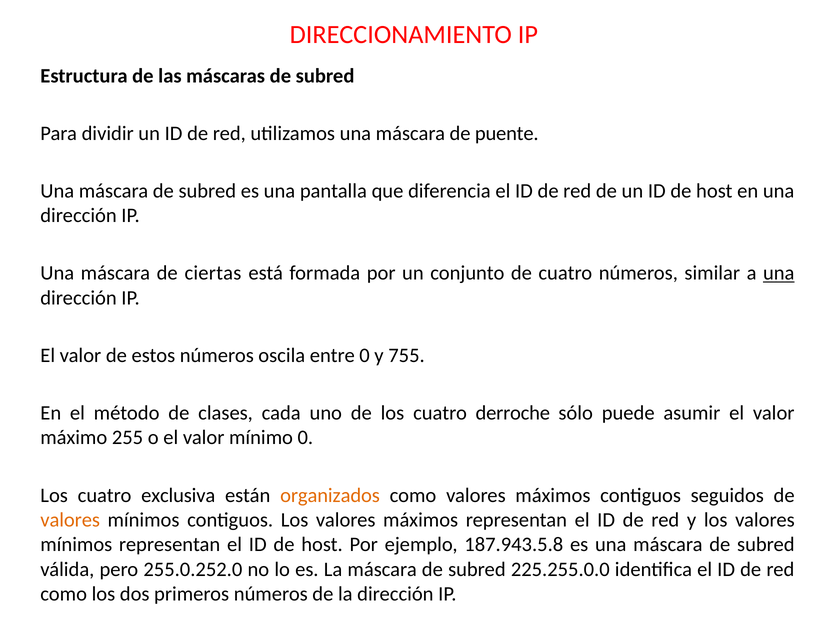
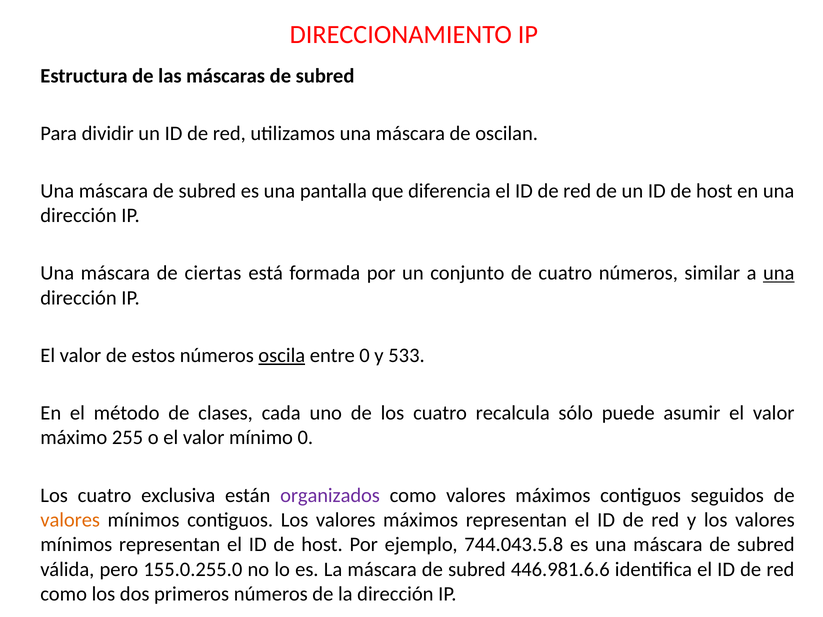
puente: puente -> oscilan (507, 133)
oscila underline: none -> present (282, 356)
755: 755 -> 533 (407, 356)
derroche: derroche -> recalcula (513, 413)
organizados colour: orange -> purple (330, 495)
187.943.5.8: 187.943.5.8 -> 744.043.5.8 (514, 545)
255.0.252.0: 255.0.252.0 -> 155.0.255.0 (193, 570)
225.255.0.0: 225.255.0.0 -> 446.981.6.6 (560, 570)
